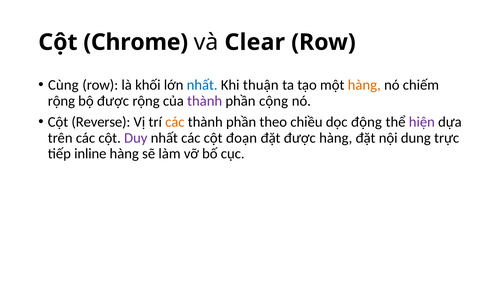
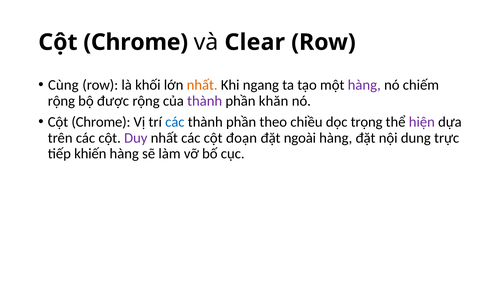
nhất colour: blue -> orange (202, 85)
thuận: thuận -> ngang (261, 85)
hàng colour: orange -> purple (364, 85)
cộng: cộng -> khăn (274, 101)
Reverse: Reverse -> Chrome (101, 122)
các colour: orange -> blue (175, 122)
động: động -> trọng (367, 122)
đặt được: được -> ngoài (300, 138)
inline: inline -> khiến (90, 154)
